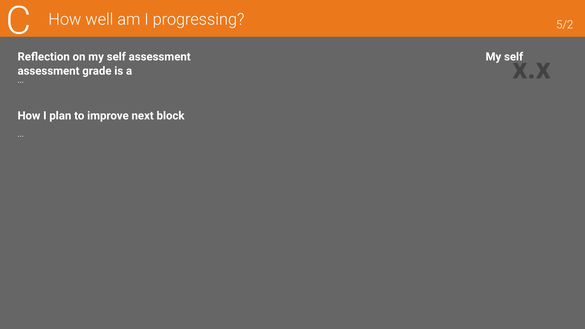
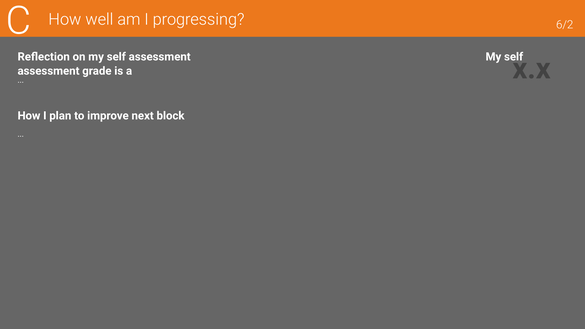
5/2: 5/2 -> 6/2 (565, 25)
